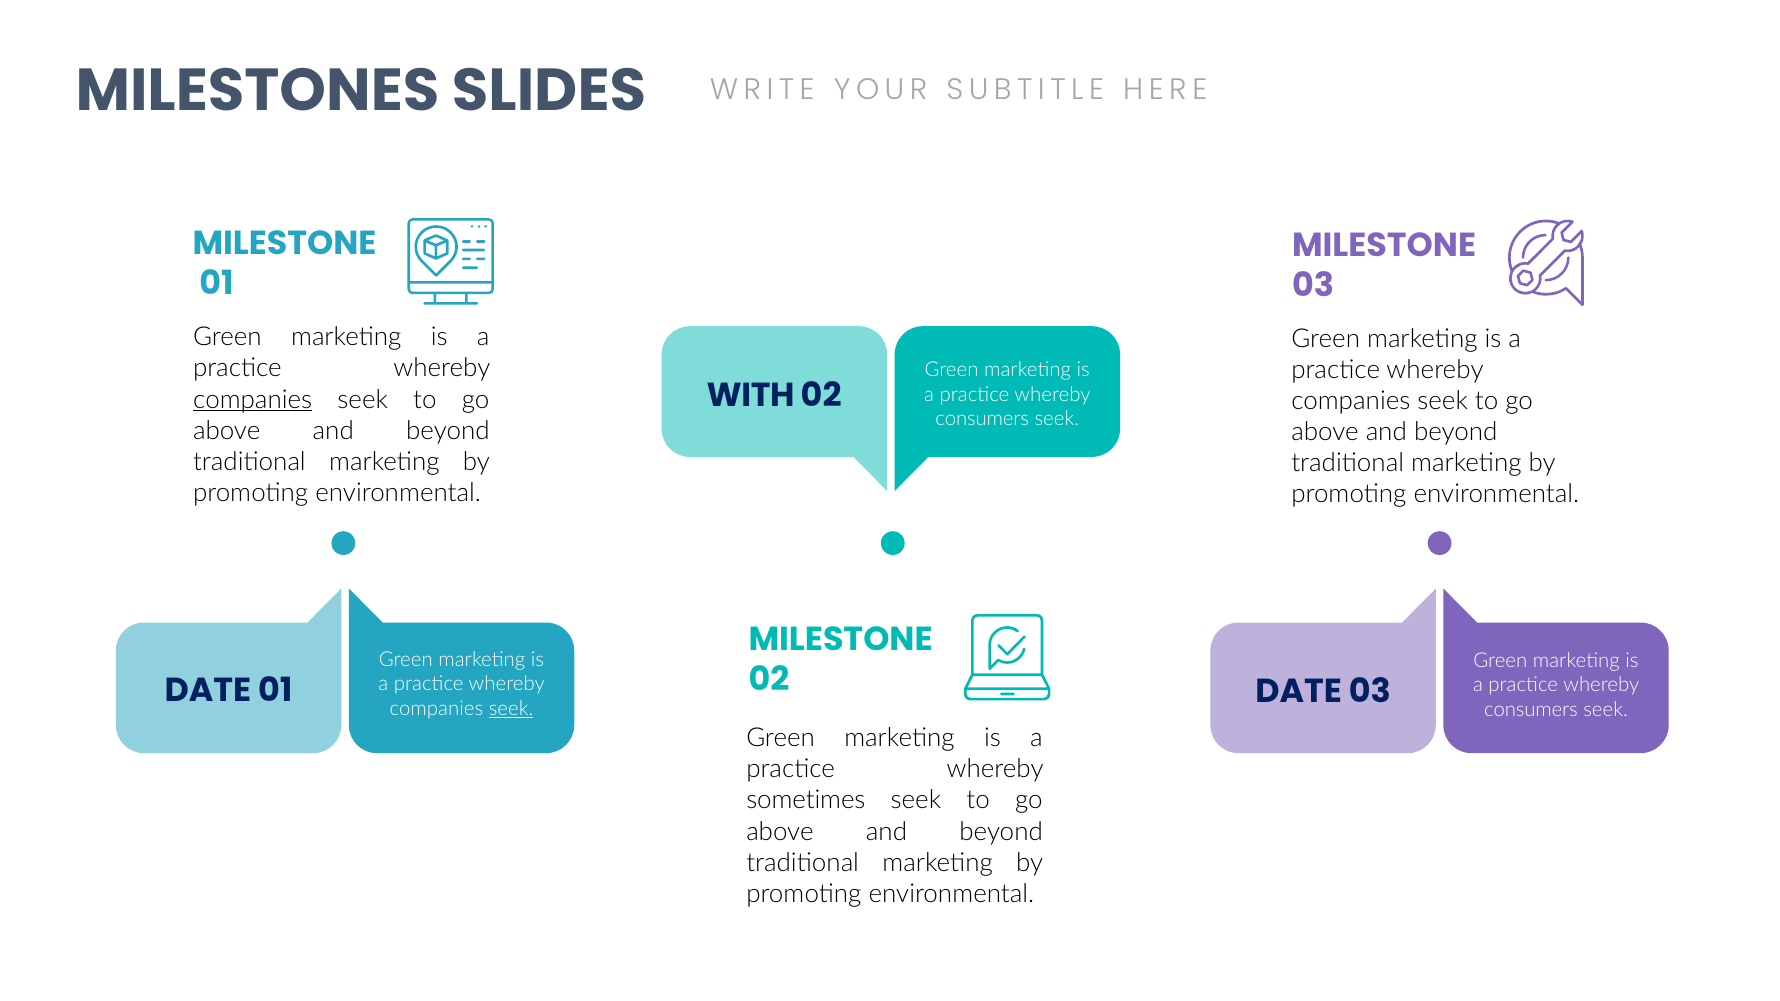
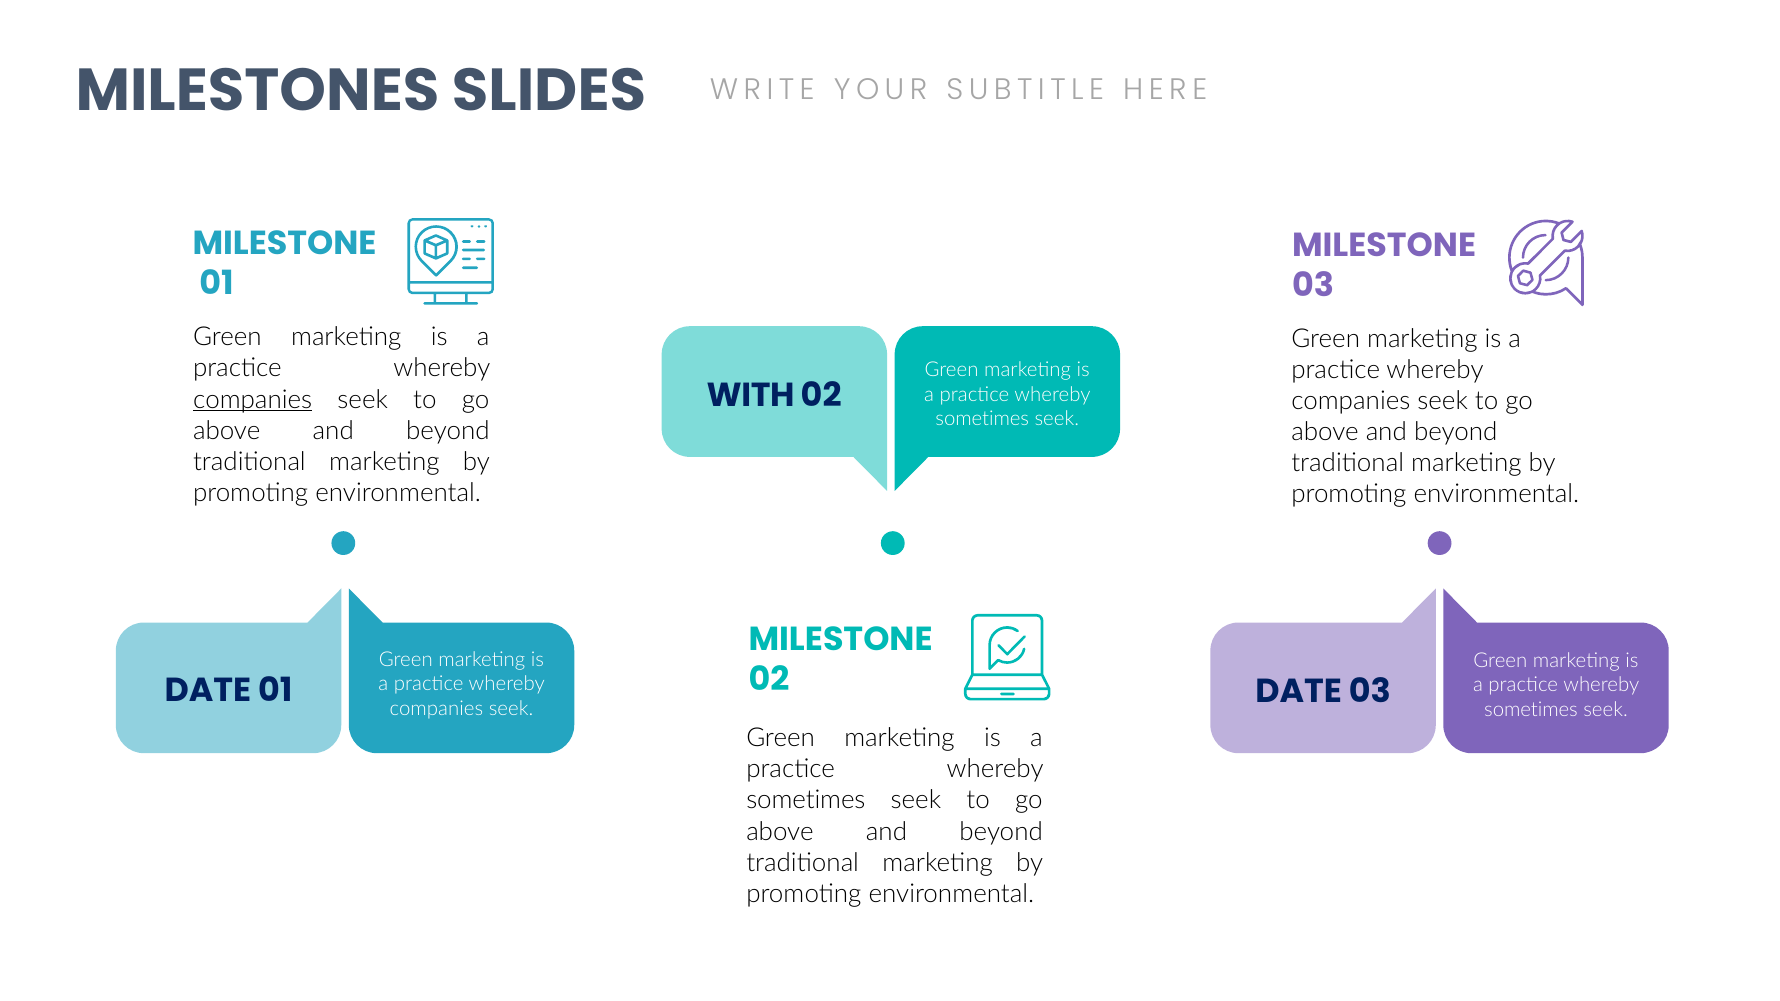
consumers: consumers -> sometimes (982, 419)
seek underline: present -> none (511, 709)
consumers: consumers -> sometimes (1531, 710)
